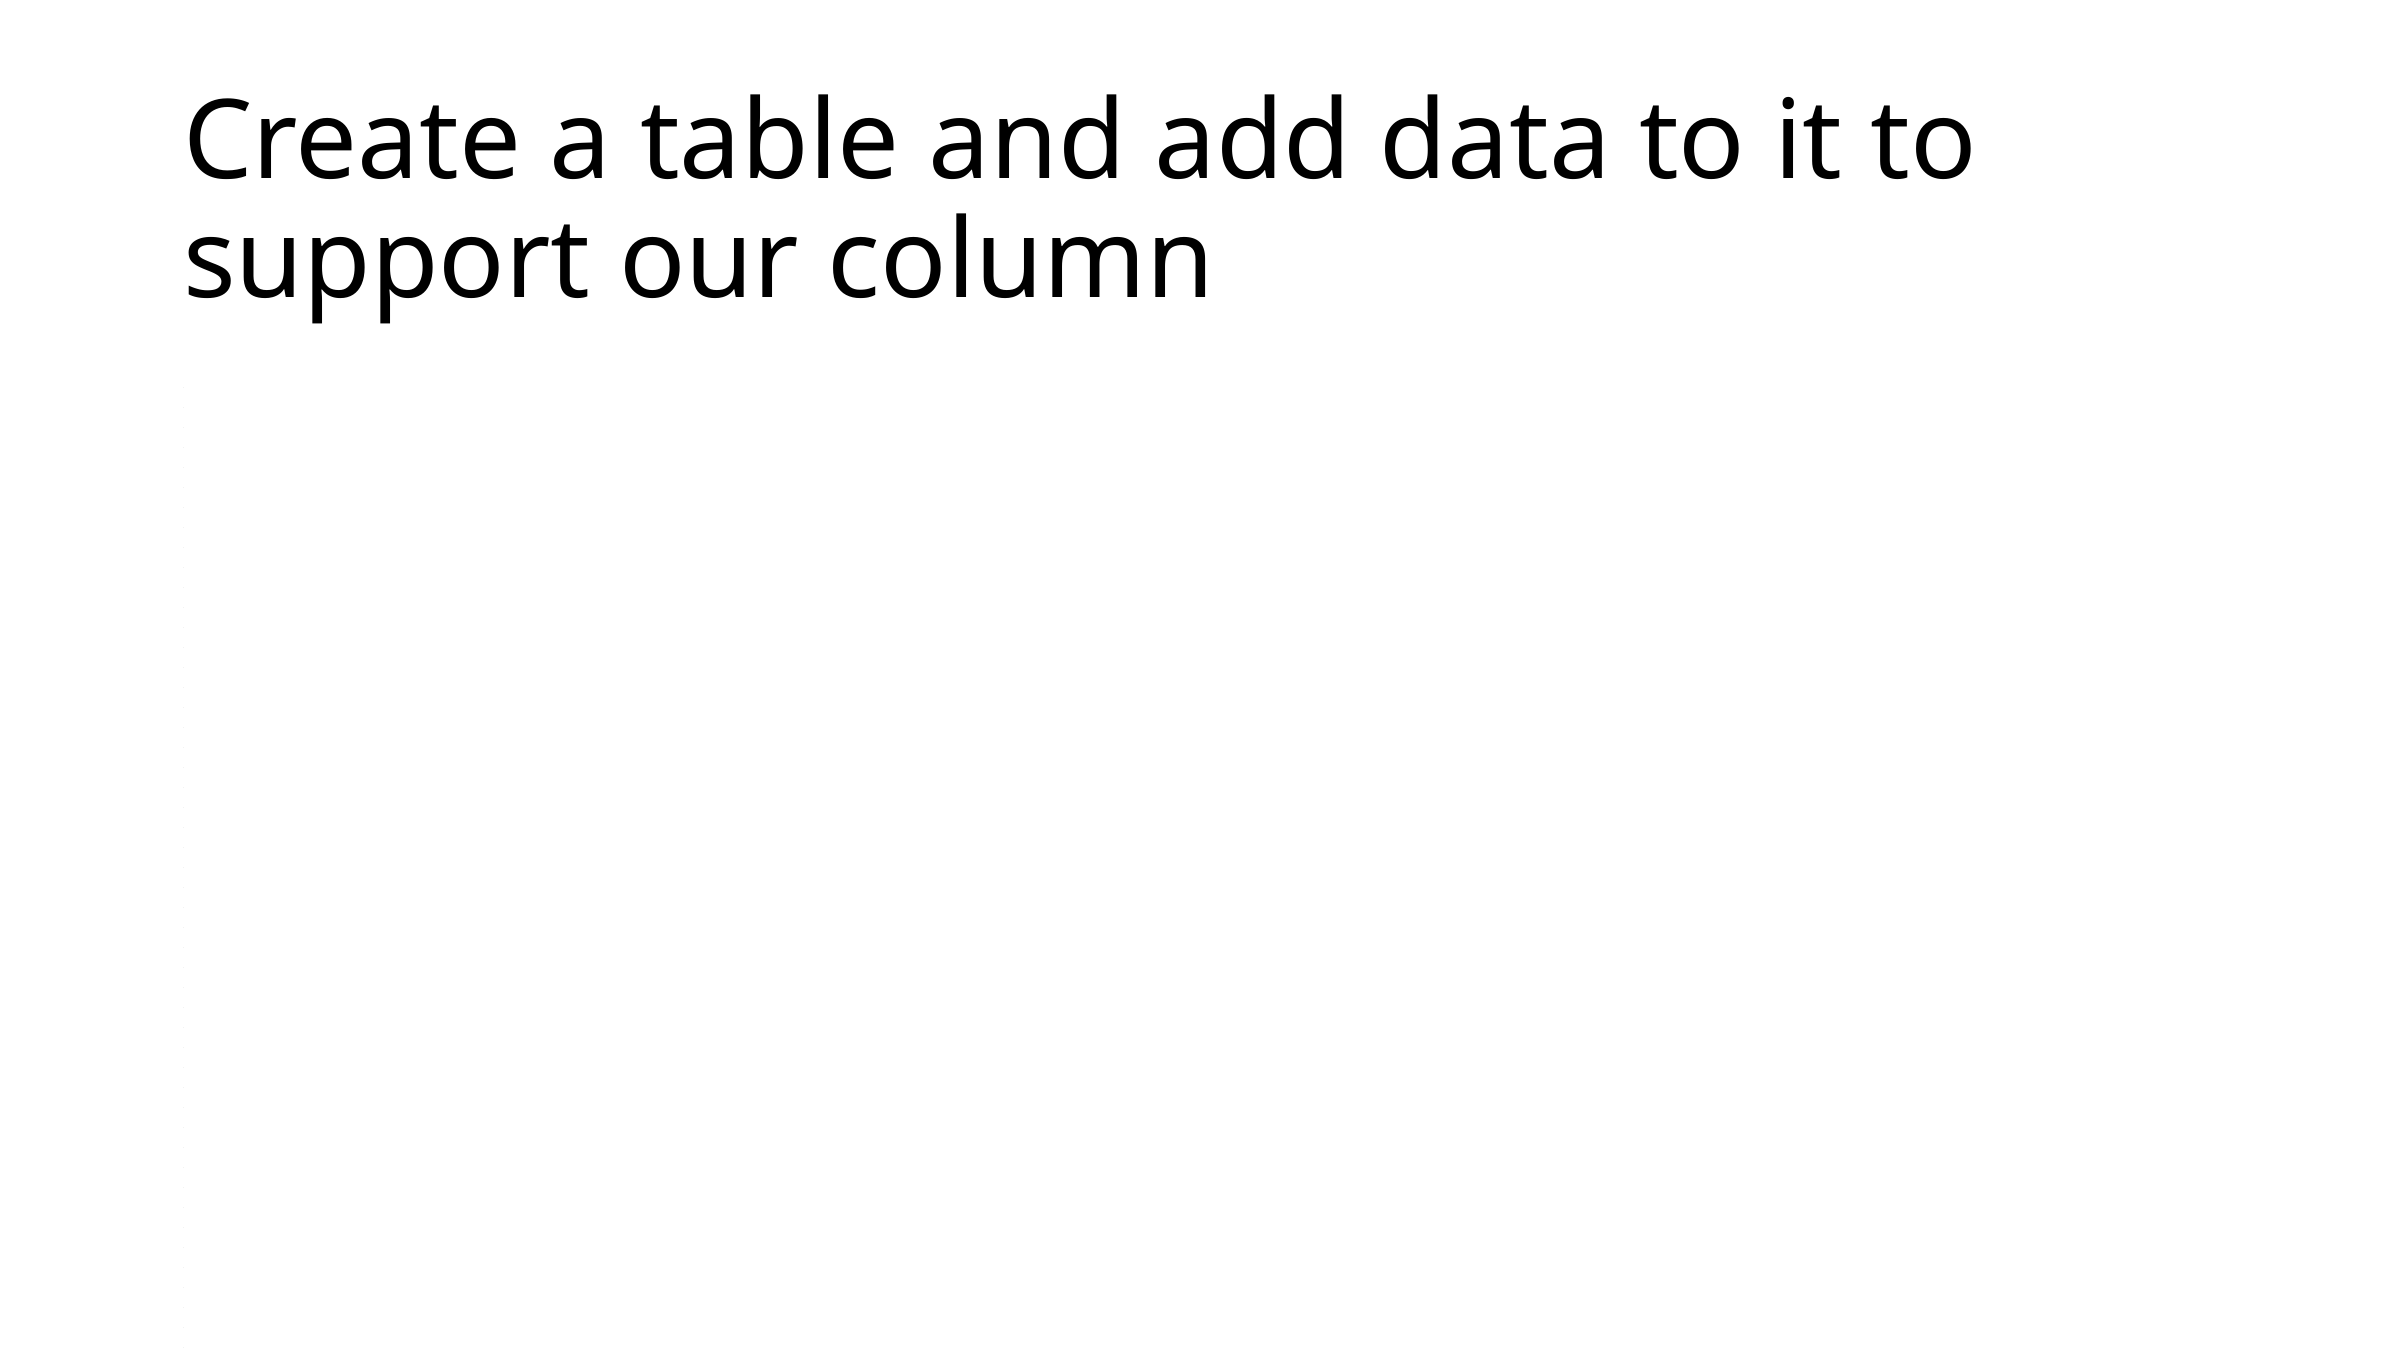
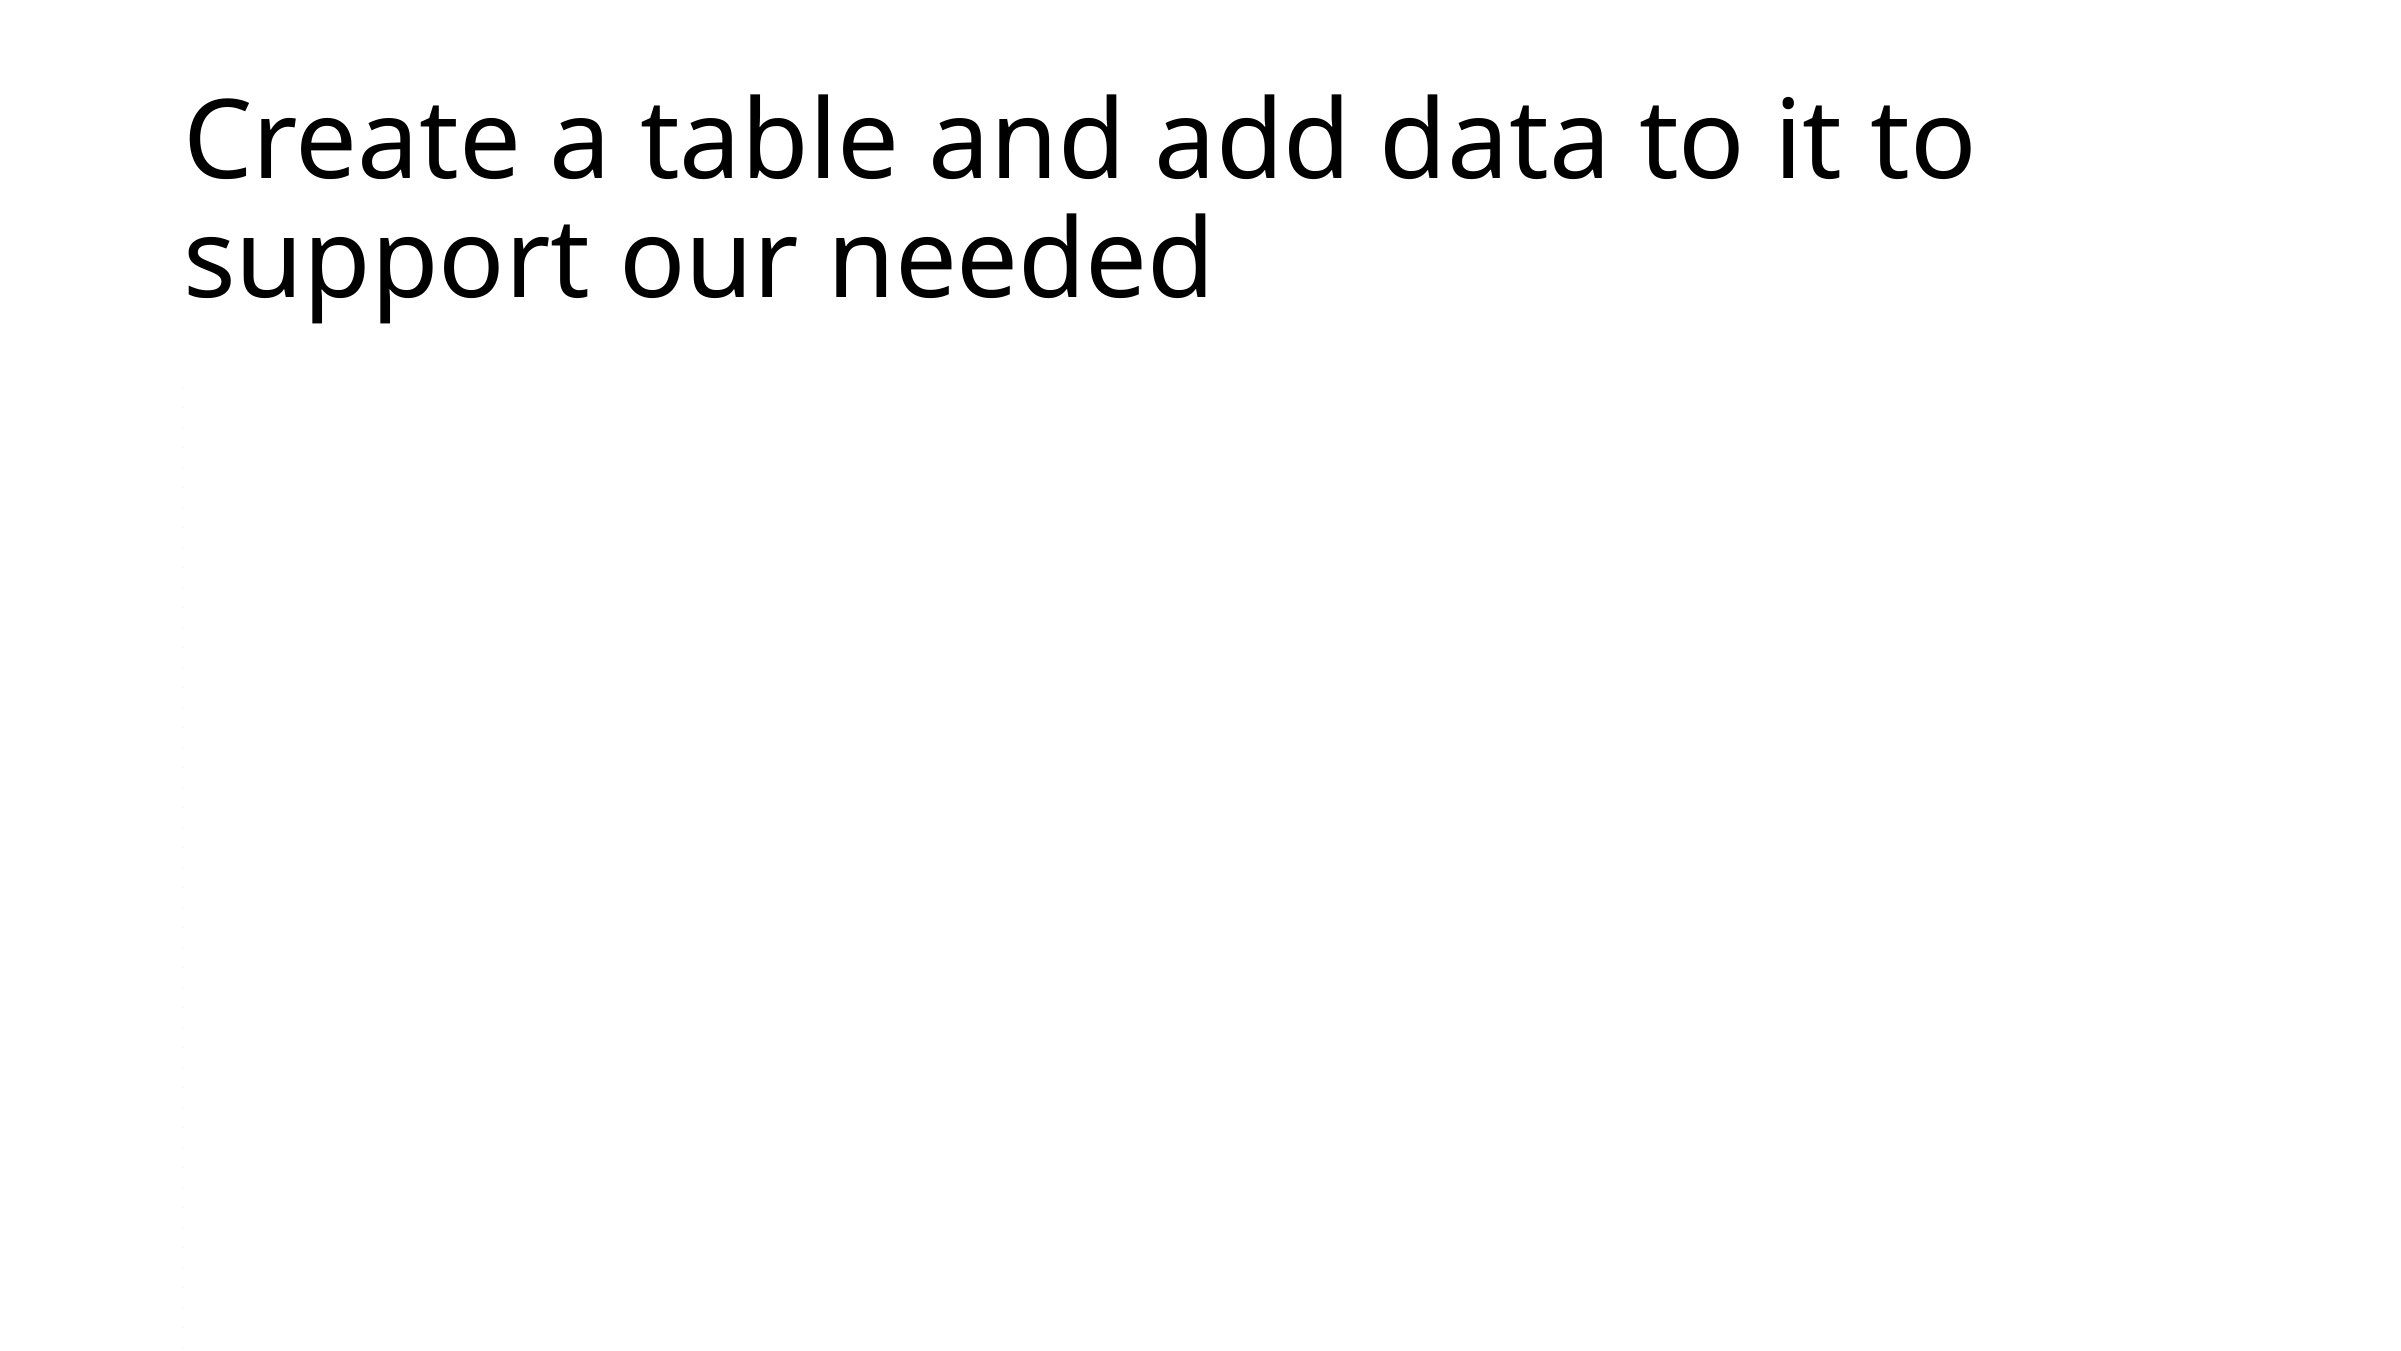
column: column -> needed (1021, 261)
